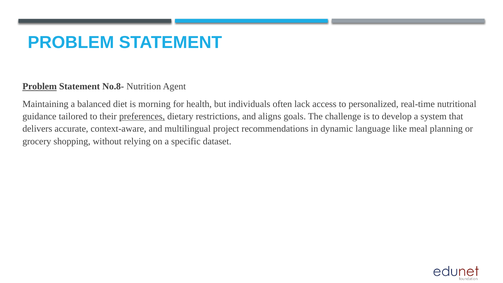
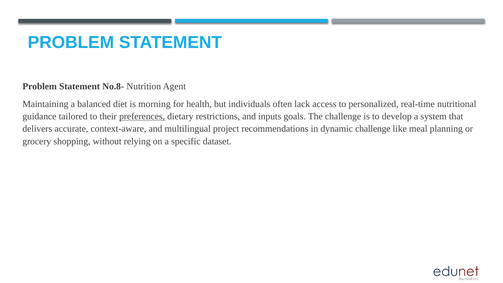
Problem underline: present -> none (40, 86)
aligns: aligns -> inputs (270, 116)
dynamic language: language -> challenge (373, 129)
